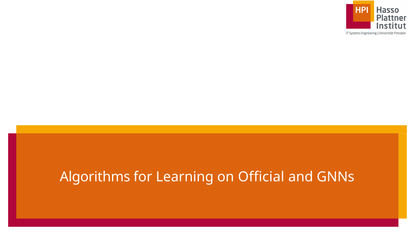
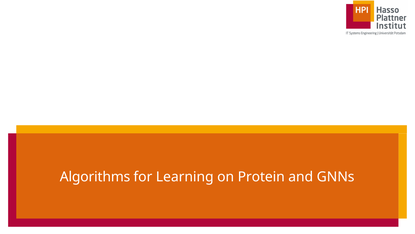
Official: Official -> Protein (261, 176)
